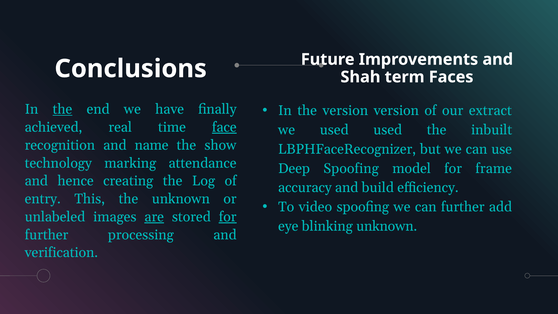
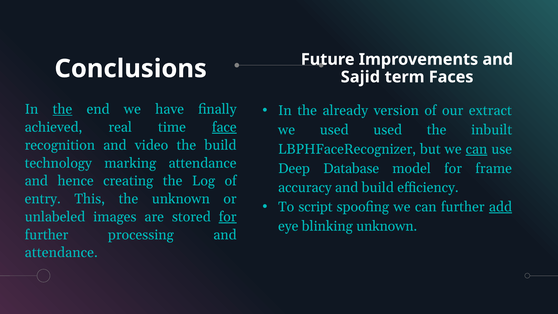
Shah: Shah -> Sajid (360, 77)
the version: version -> already (345, 111)
name: name -> video (151, 145)
the show: show -> build (220, 145)
can underline: none -> present (477, 149)
Deep Spoofing: Spoofing -> Database (351, 168)
video: video -> script (315, 207)
add underline: none -> present (500, 207)
are underline: present -> none (154, 217)
verification: verification -> attendance (61, 253)
